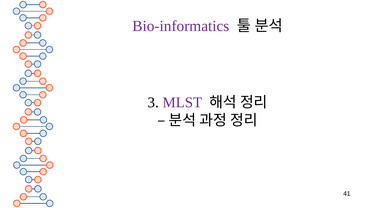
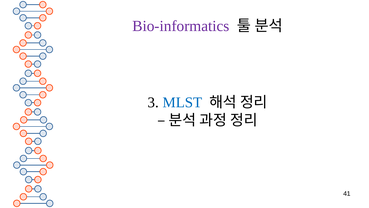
MLST colour: purple -> blue (182, 102)
